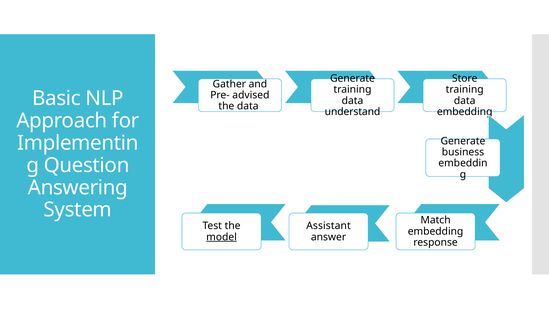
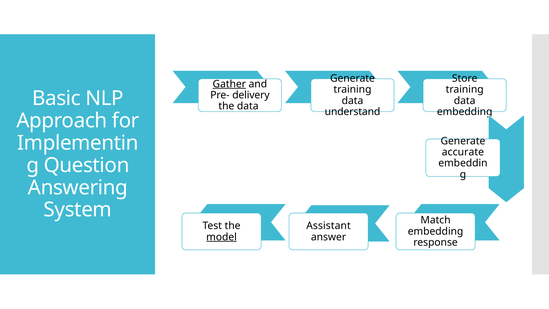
Gather underline: none -> present (229, 84)
advised: advised -> delivery (251, 95)
business: business -> accurate (463, 152)
